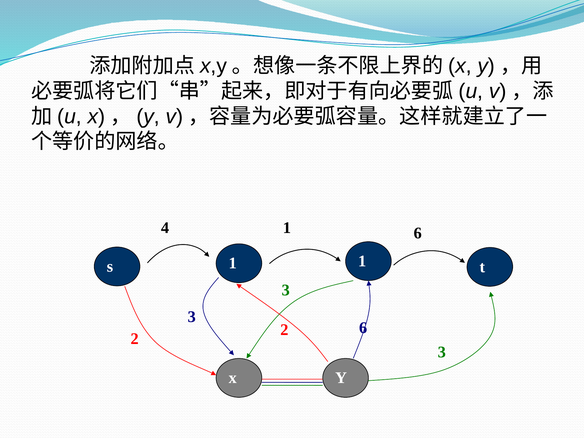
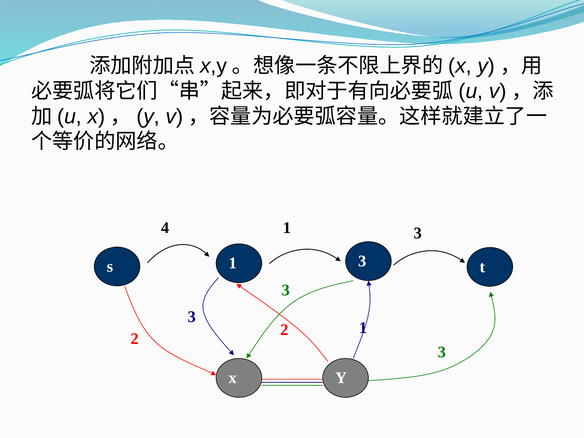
4 6: 6 -> 3 (418, 233)
1: 1 -> 3 (362, 261)
2 6: 6 -> 1 (363, 328)
